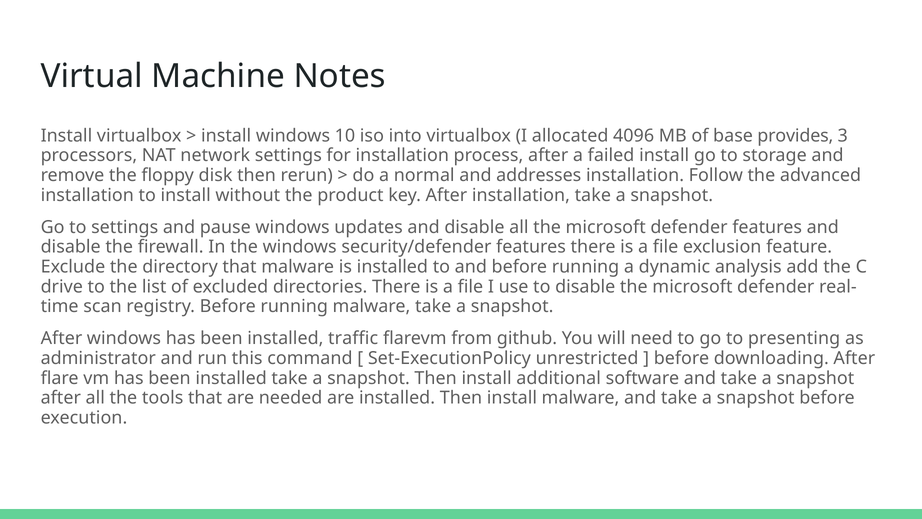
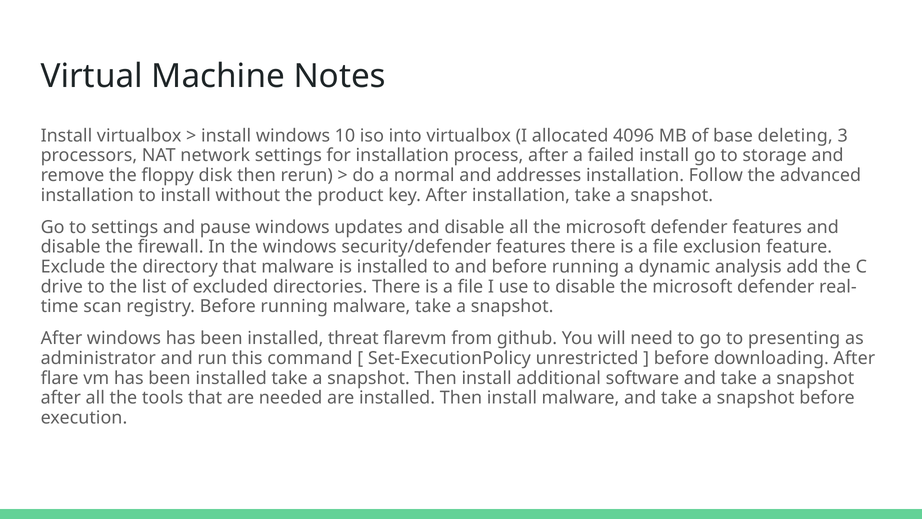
provides: provides -> deleting (795, 136)
traffic: traffic -> threat (353, 338)
